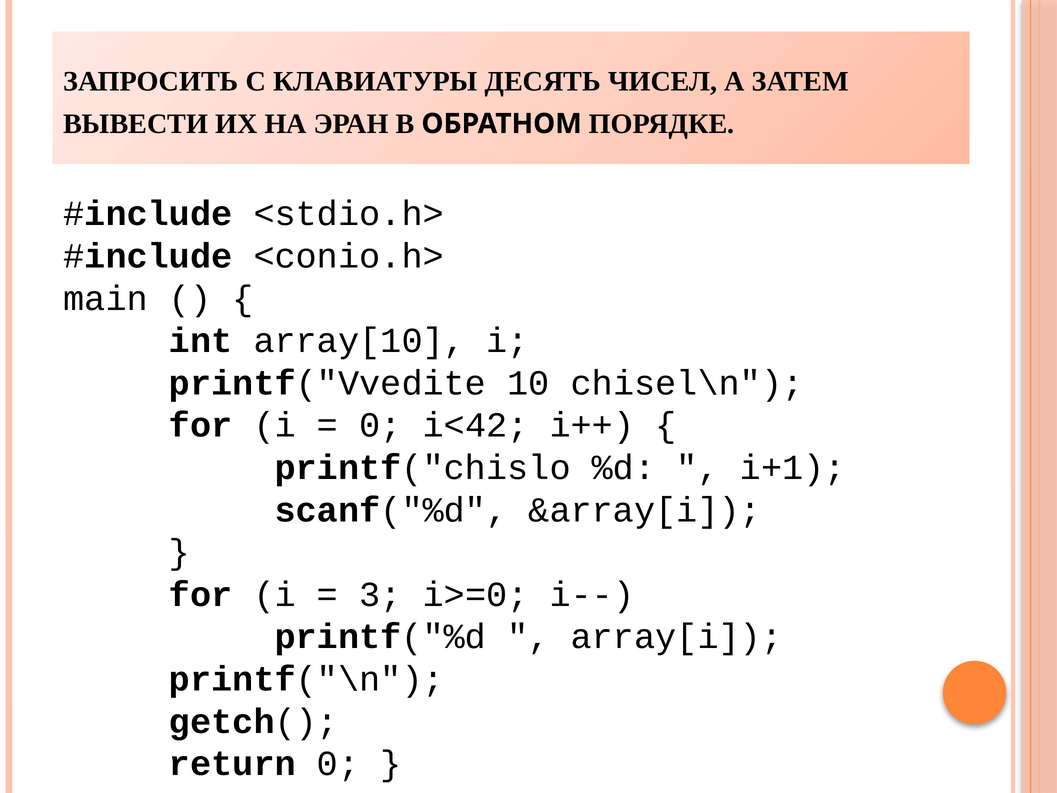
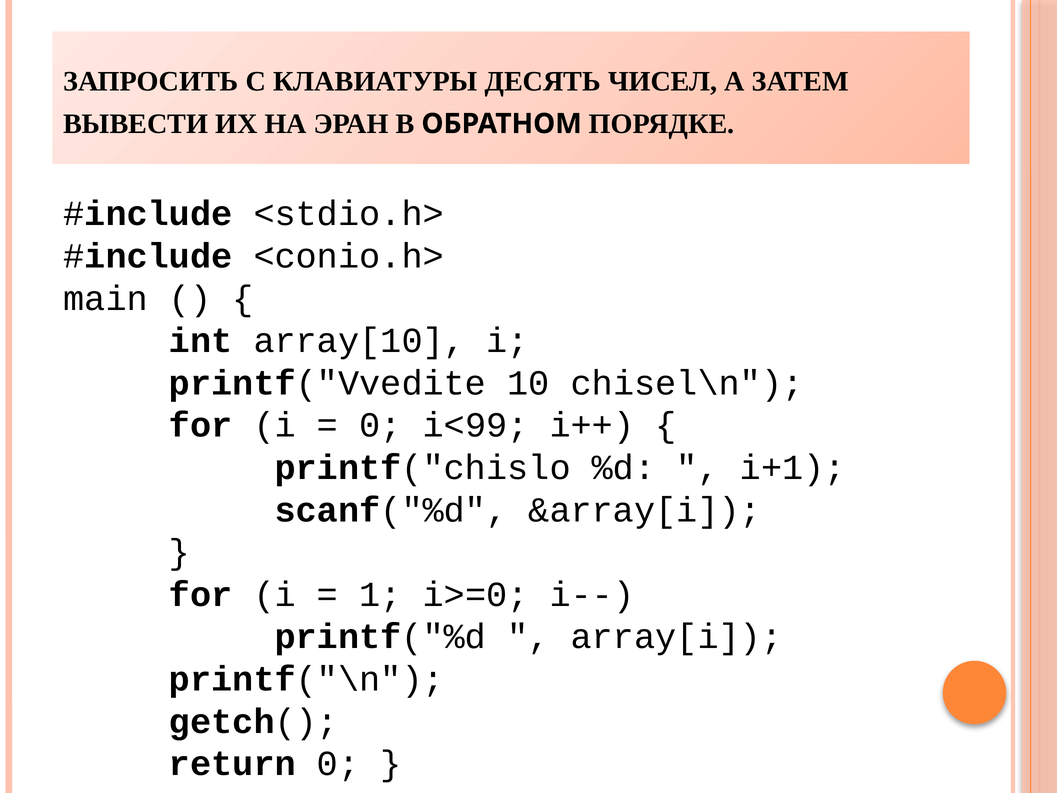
i<42: i<42 -> i<99 (476, 425)
3: 3 -> 1 (380, 594)
